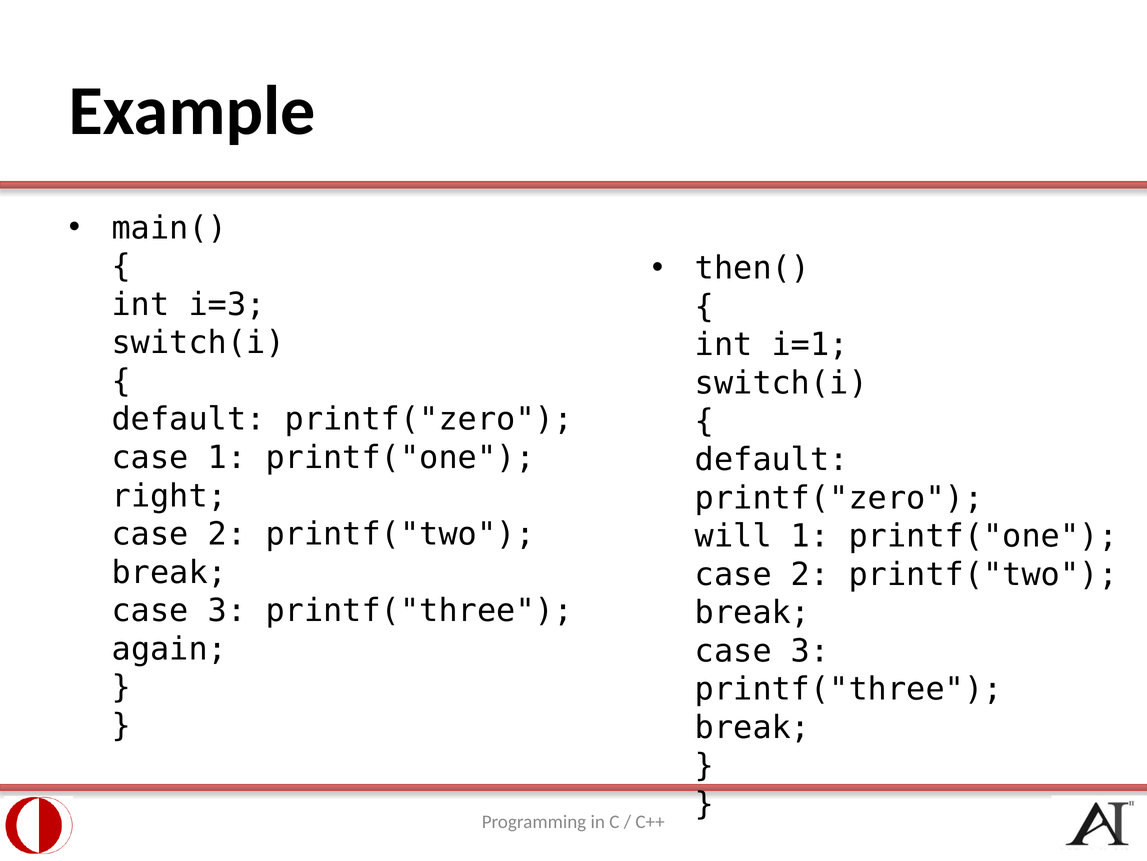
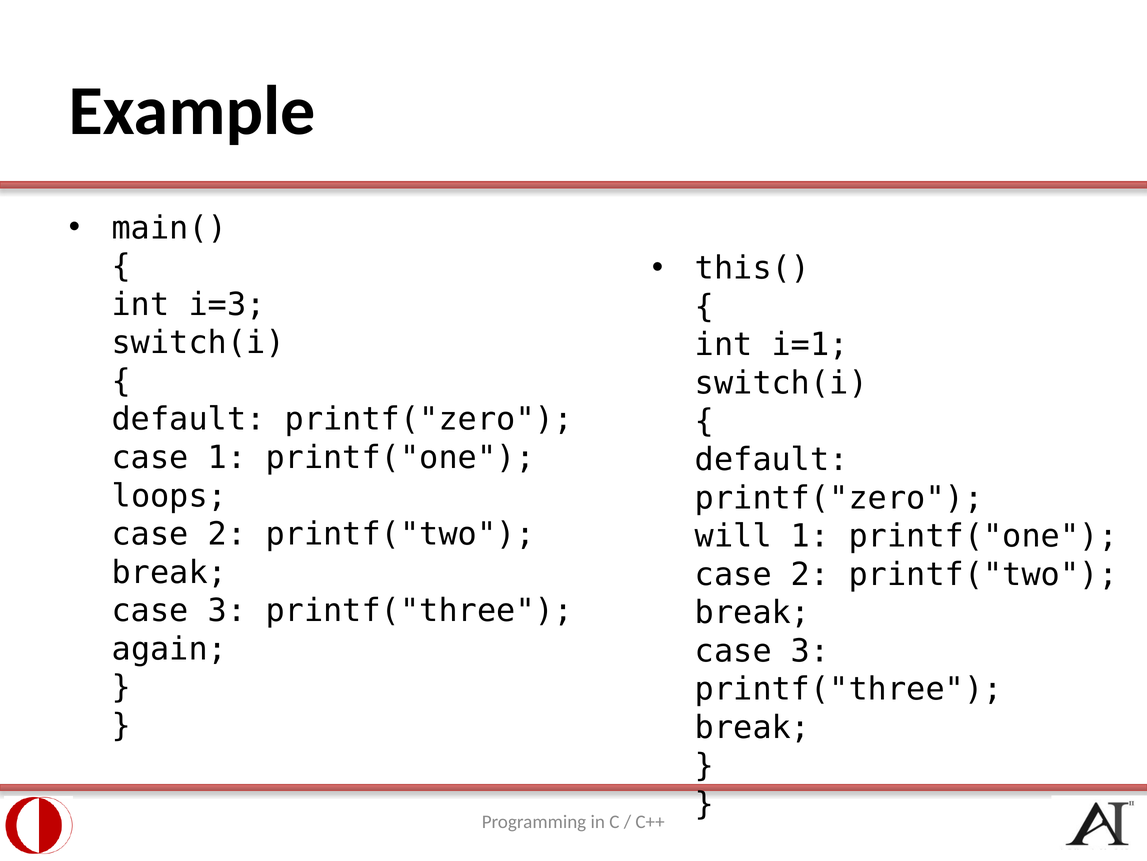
then(: then( -> this( (753, 268)
right: right -> loops (169, 496)
